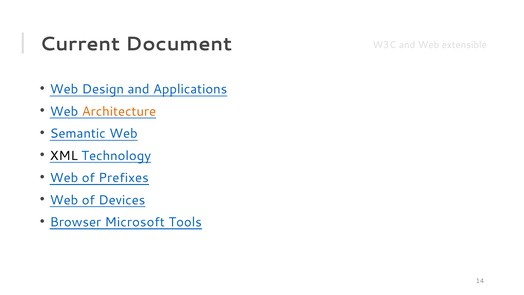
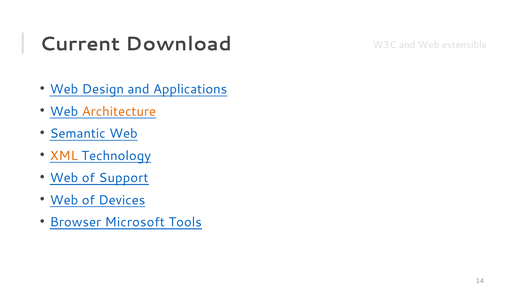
Document: Document -> Download (179, 44)
XML colour: black -> orange (64, 156)
Prefixes: Prefixes -> Support (124, 178)
